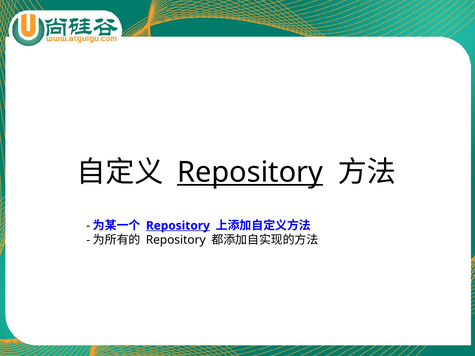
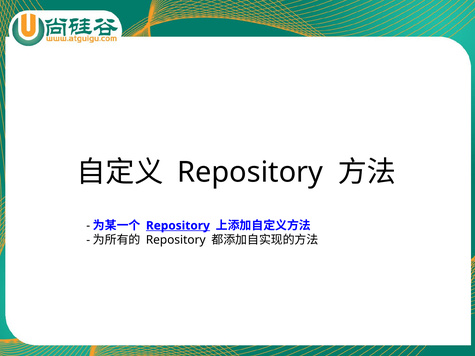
Repository underline: present -> none (250, 172)
